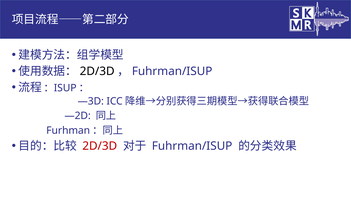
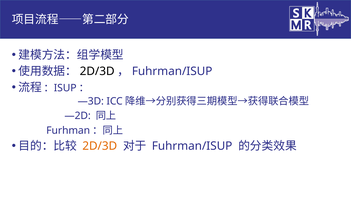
2D/3D colour: red -> orange (100, 146)
